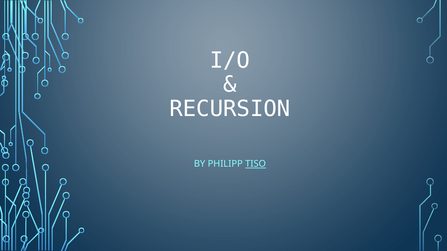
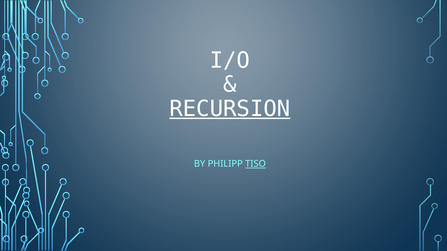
RECURSION underline: none -> present (230, 109)
